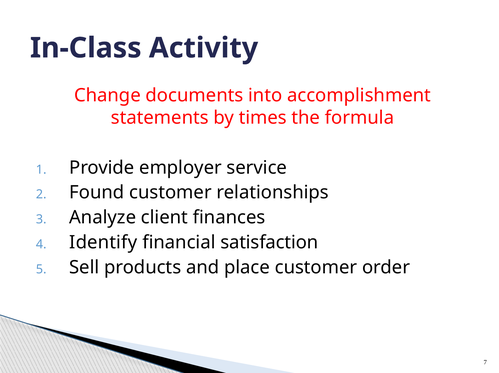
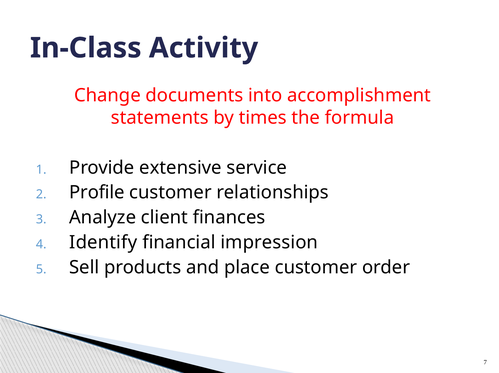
employer: employer -> extensive (180, 167)
Found: Found -> Profile (97, 192)
satisfaction: satisfaction -> impression (269, 242)
